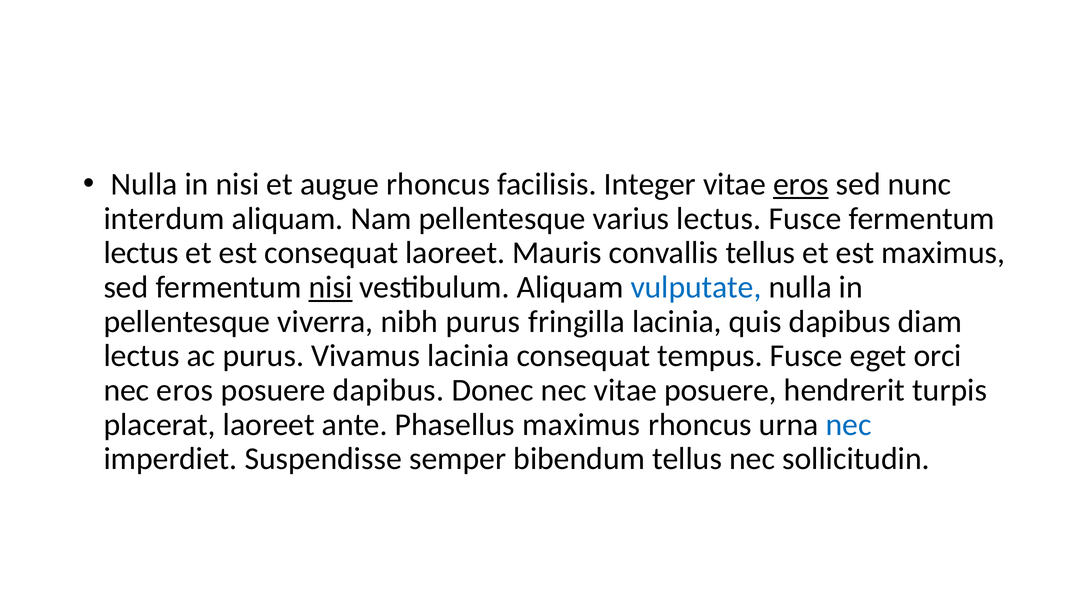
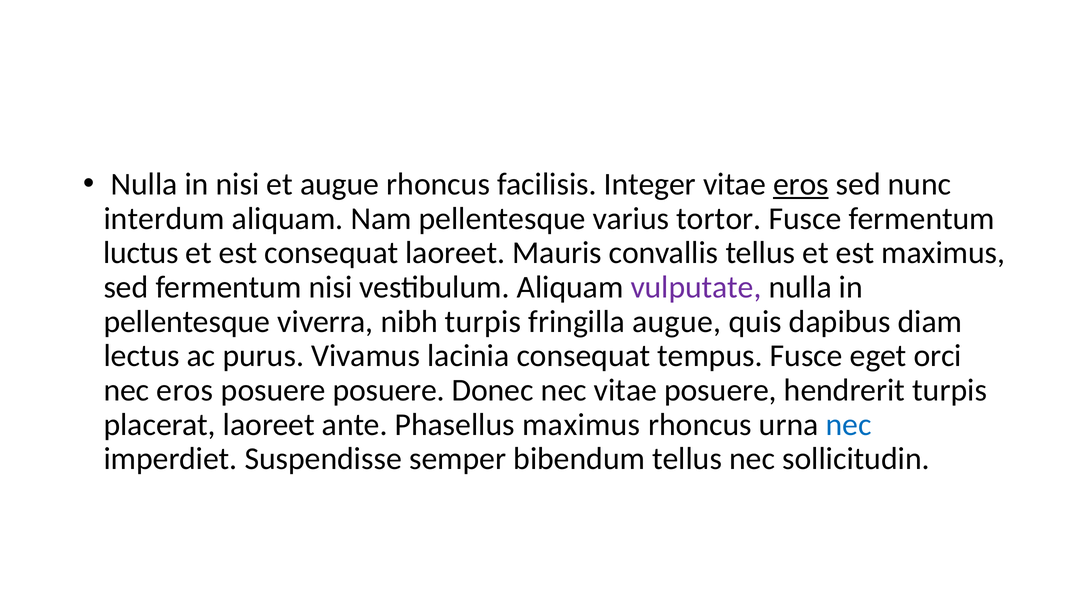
varius lectus: lectus -> tortor (719, 219)
lectus: lectus -> luctus (141, 253)
nisi underline: present -> none (330, 287)
vulputate colour: blue -> purple (696, 287)
nibh purus: purus -> turpis (483, 322)
fringilla lacinia: lacinia -> augue (677, 322)
posuere dapibus: dapibus -> posuere (389, 390)
